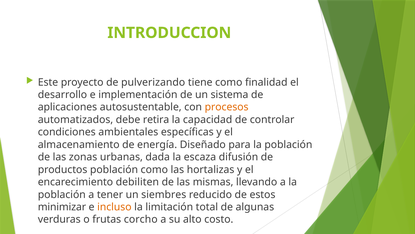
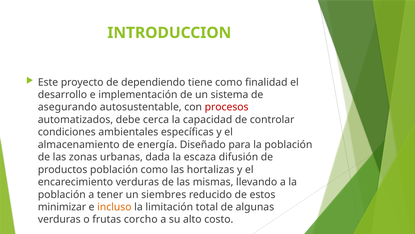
pulverizando: pulverizando -> dependiendo (153, 82)
aplicaciones: aplicaciones -> asegurando (67, 107)
procesos colour: orange -> red (227, 107)
retira: retira -> cerca (156, 119)
encarecimiento debiliten: debiliten -> verduras (137, 182)
